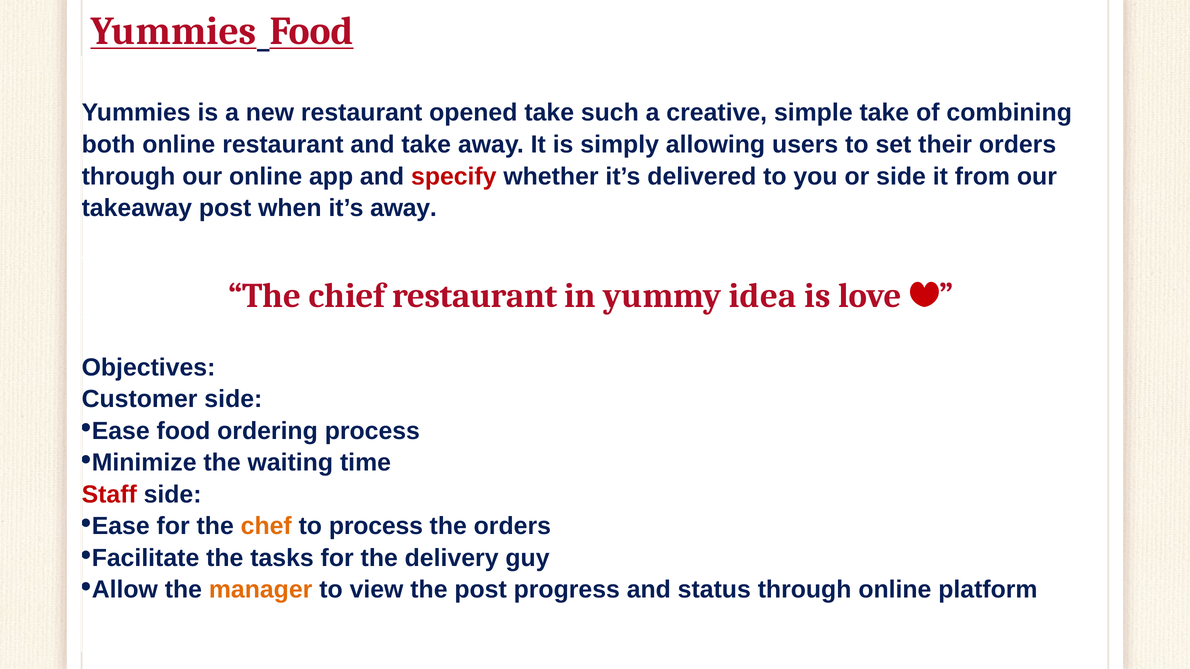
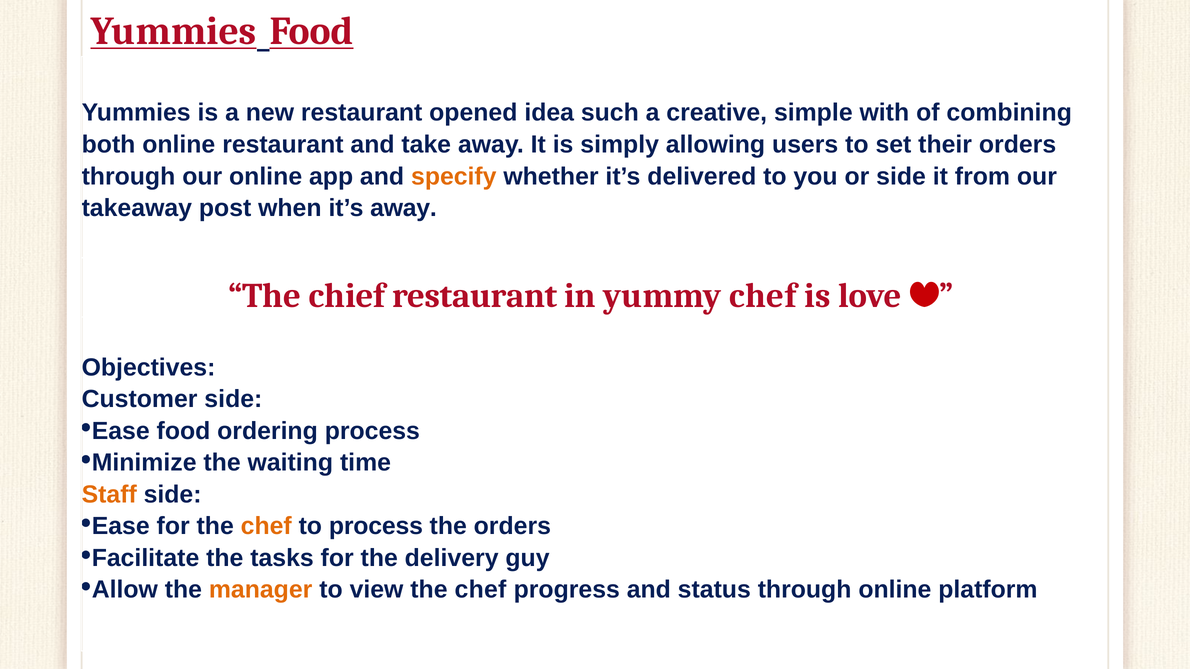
opened take: take -> idea (549, 113)
simple take: take -> with (884, 113)
specify colour: red -> orange (454, 177)
yummy idea: idea -> chef (763, 296)
Staff colour: red -> orange (109, 495)
view the post: post -> chef (480, 590)
